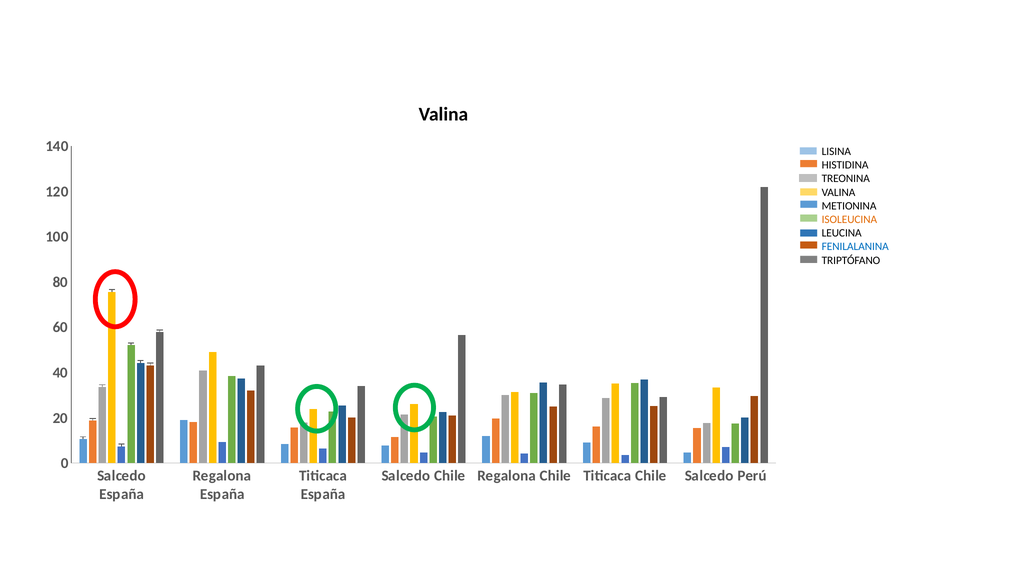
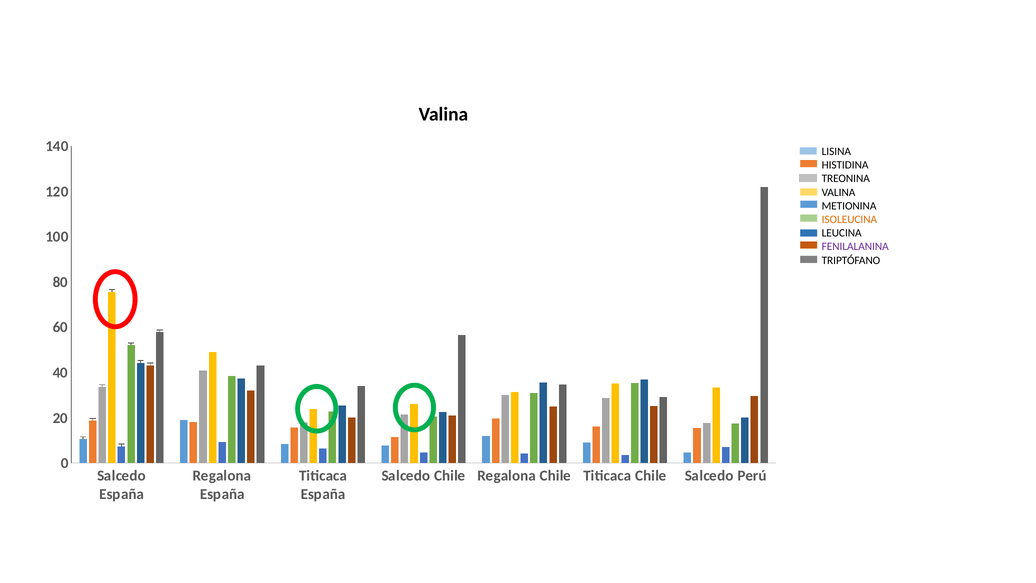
FENILALANINA colour: blue -> purple (855, 247)
